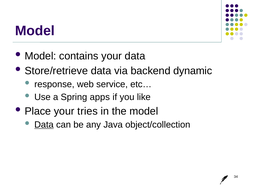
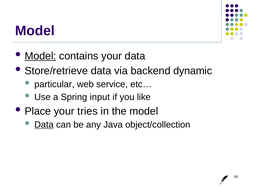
Model underline: none -> present (40, 56)
response: response -> particular (54, 84)
apps: apps -> input (100, 97)
